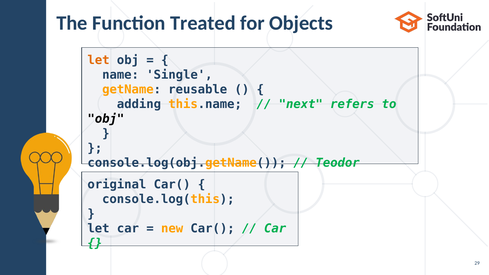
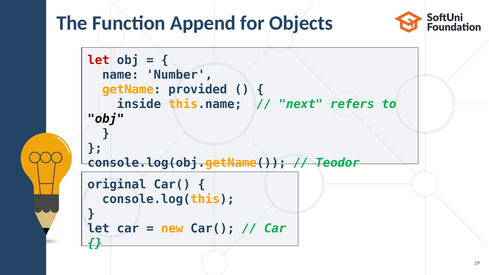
Treated: Treated -> Append (203, 23)
let colour: orange -> red (99, 60)
Single: Single -> Number (179, 75)
reusable: reusable -> provided (198, 89)
adding: adding -> inside (139, 104)
